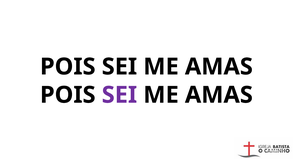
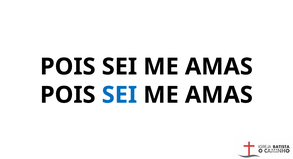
SEI colour: purple -> blue (119, 95)
